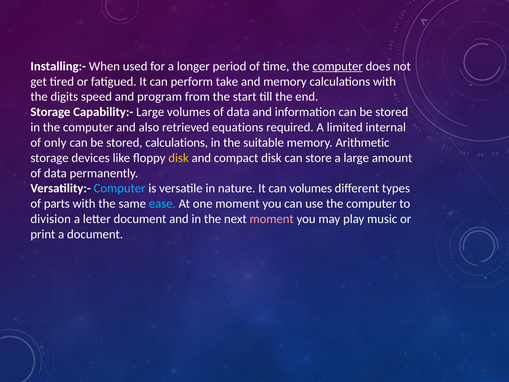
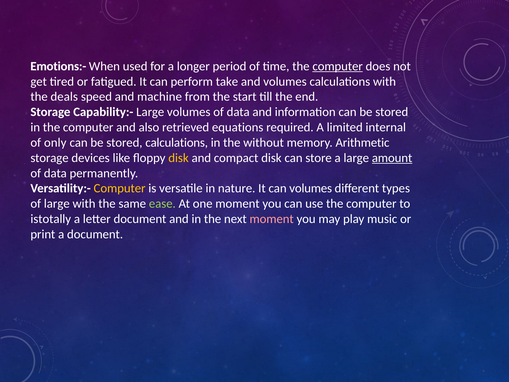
Installing:-: Installing:- -> Emotions:- (58, 66)
and memory: memory -> volumes (285, 81)
digits: digits -> deals (64, 97)
program: program -> machine (160, 97)
suitable: suitable -> without (264, 143)
amount underline: none -> present (392, 158)
Computer colour: light blue -> yellow (120, 188)
of parts: parts -> large (57, 204)
ease colour: light blue -> light green (162, 204)
division: division -> istotally (51, 219)
